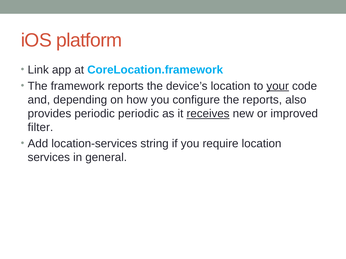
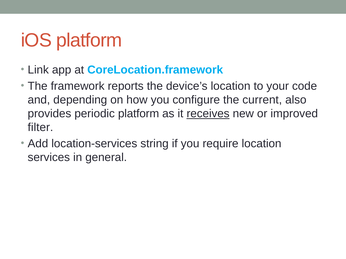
your underline: present -> none (278, 86)
the reports: reports -> current (262, 100)
periodic periodic: periodic -> platform (139, 114)
